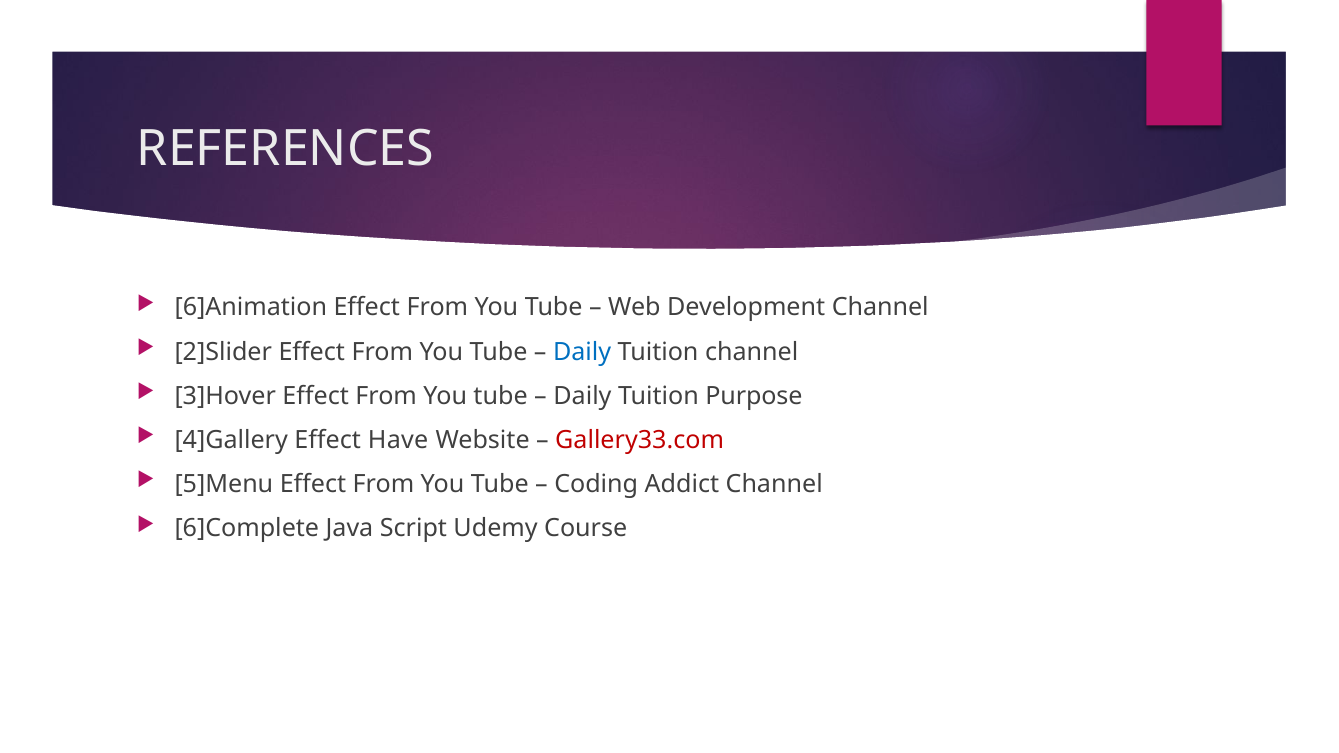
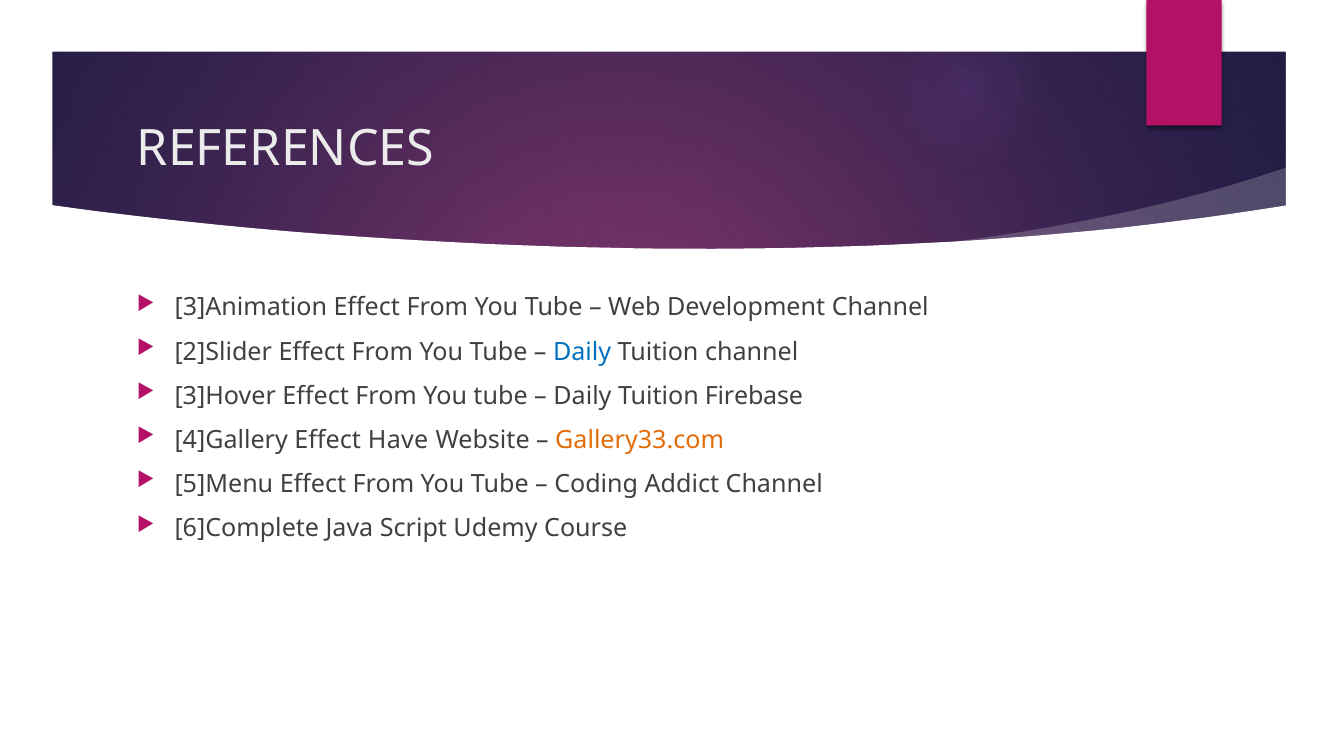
6]Animation: 6]Animation -> 3]Animation (251, 308)
Purpose: Purpose -> Firebase (754, 396)
Gallery33.com colour: red -> orange (640, 440)
